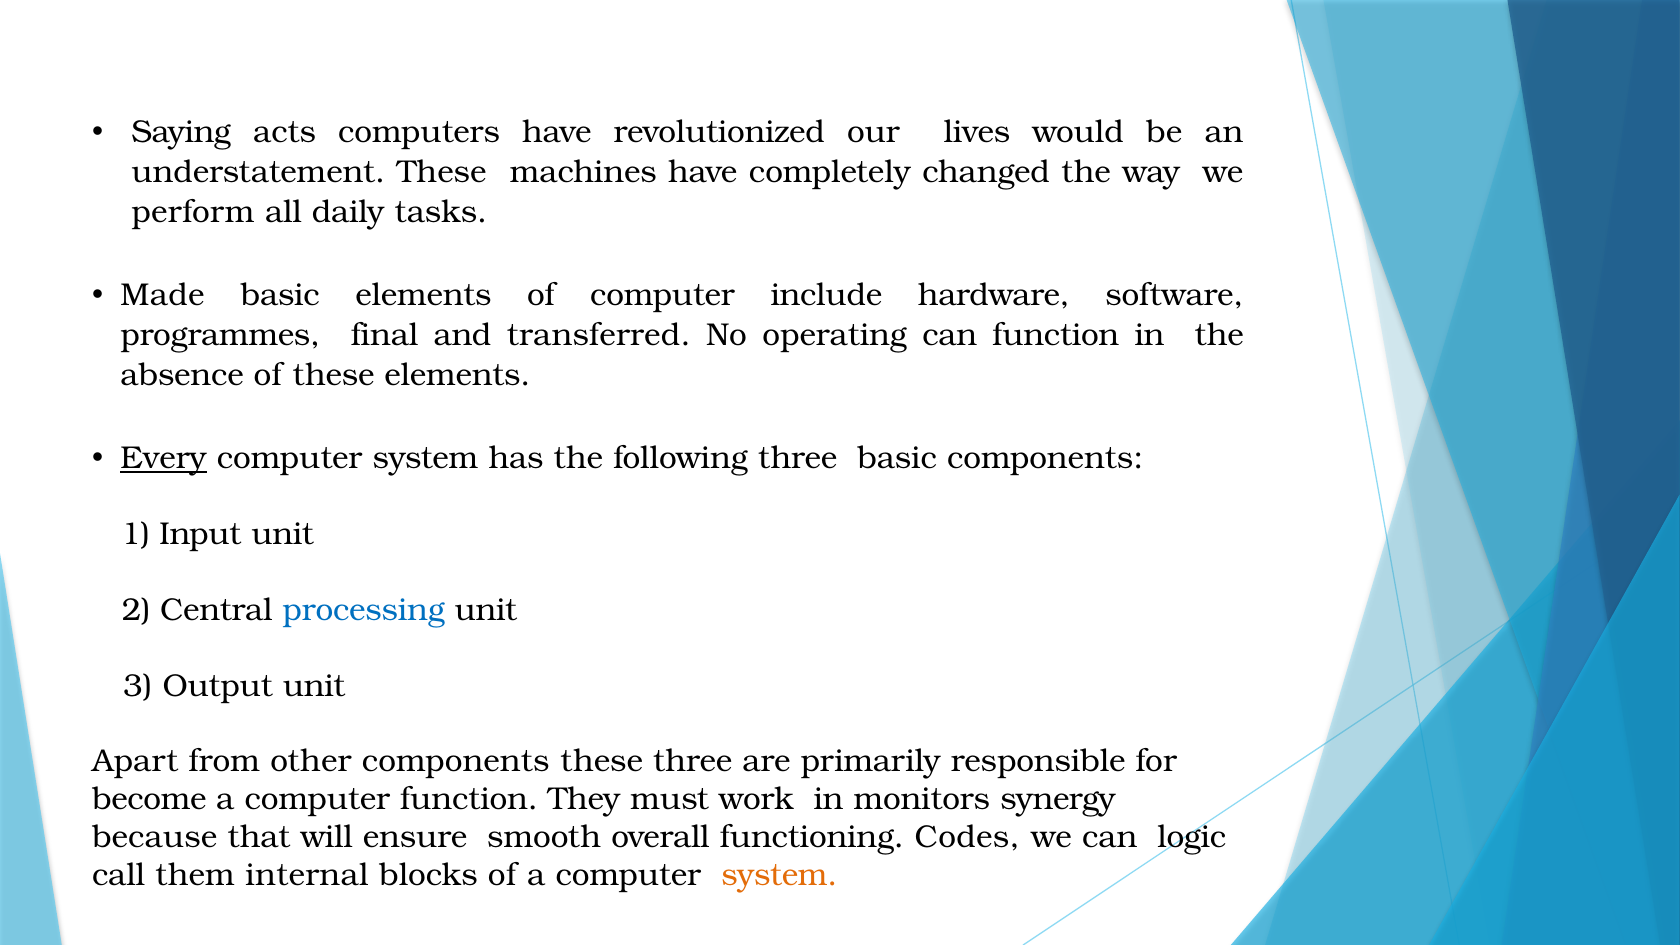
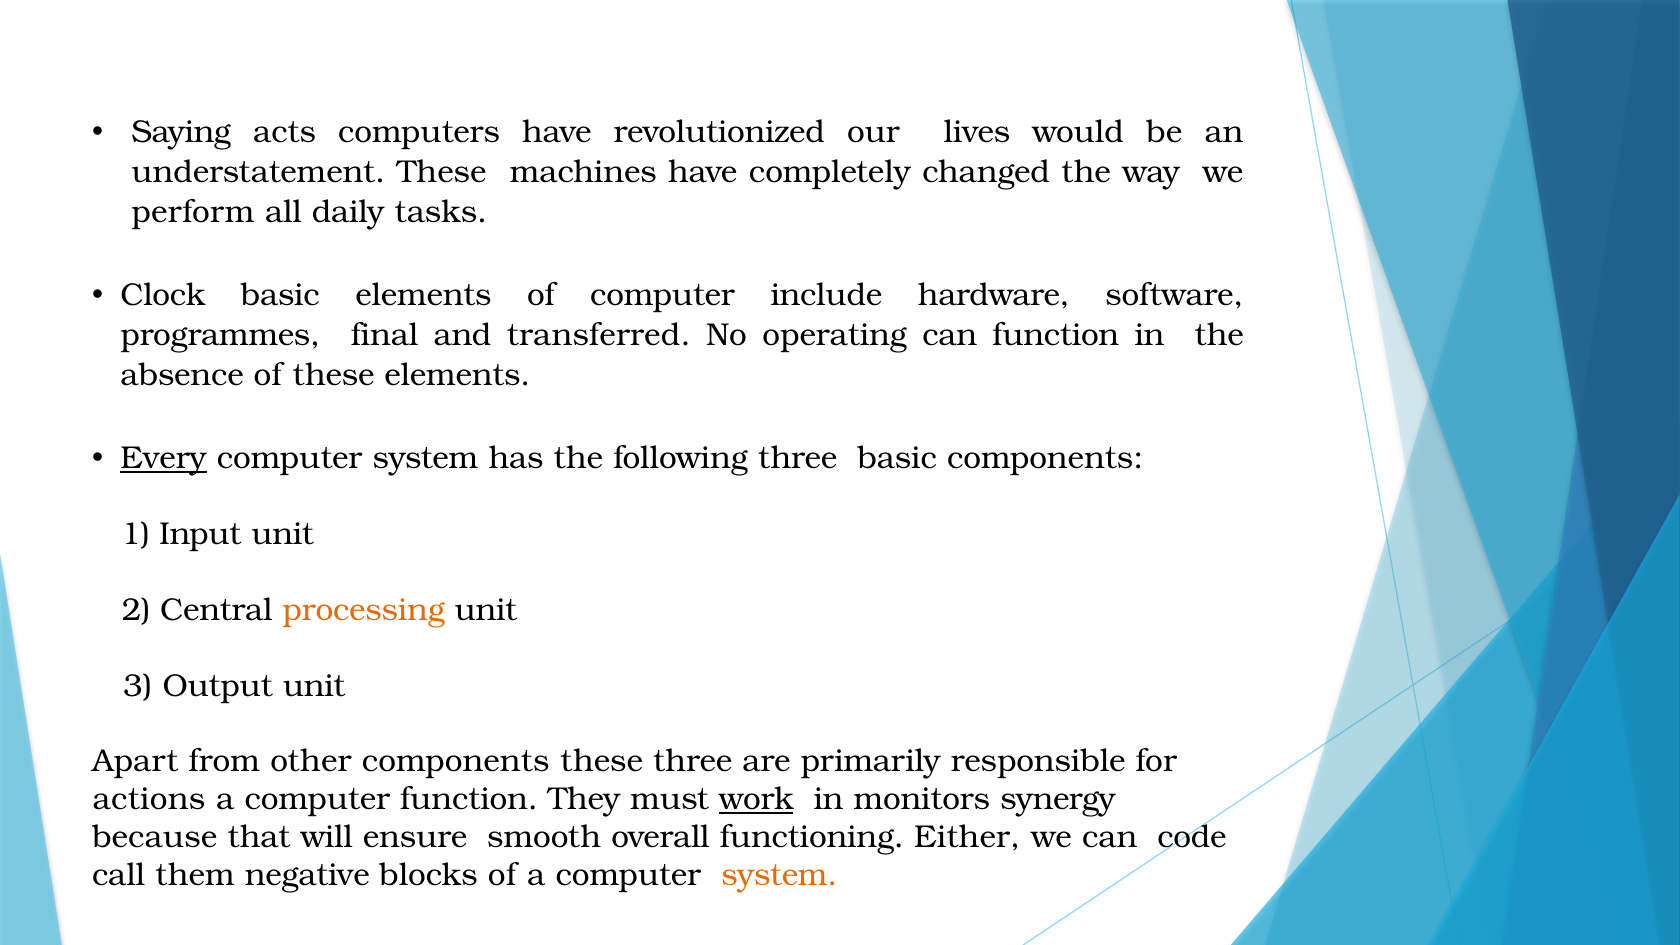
Made: Made -> Clock (163, 295)
processing colour: blue -> orange (364, 610)
become: become -> actions (149, 799)
work underline: none -> present (756, 799)
Codes: Codes -> Either (967, 837)
logic: logic -> code (1192, 837)
internal: internal -> negative (307, 875)
